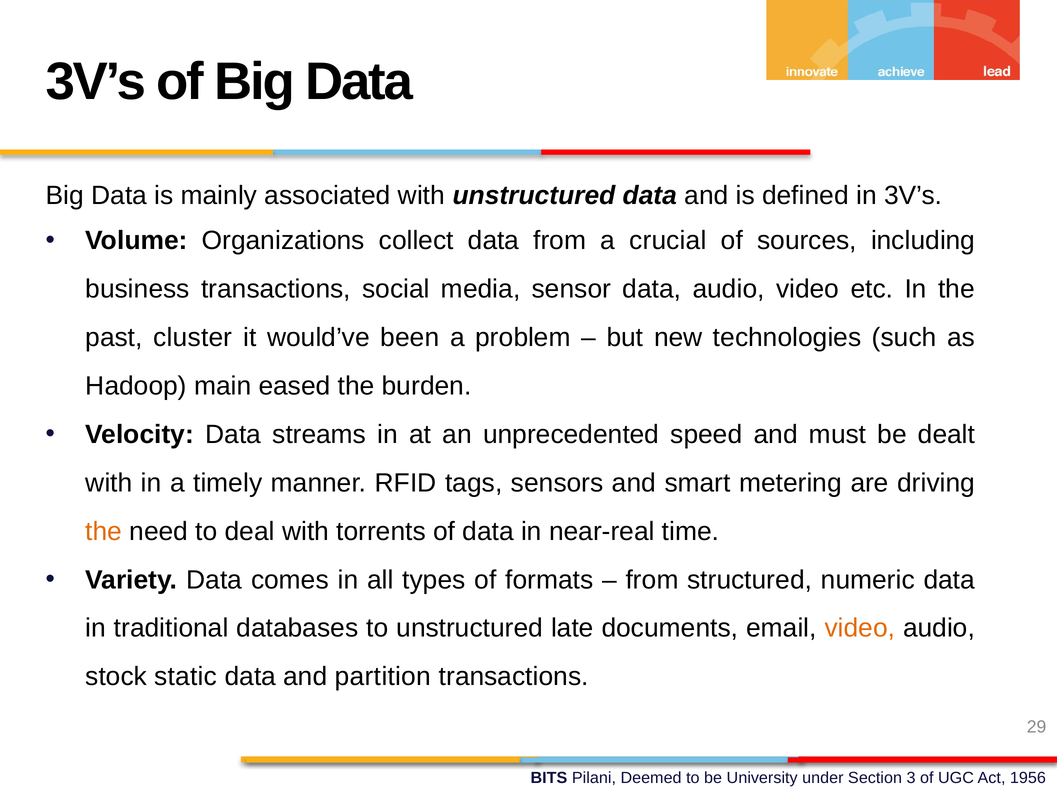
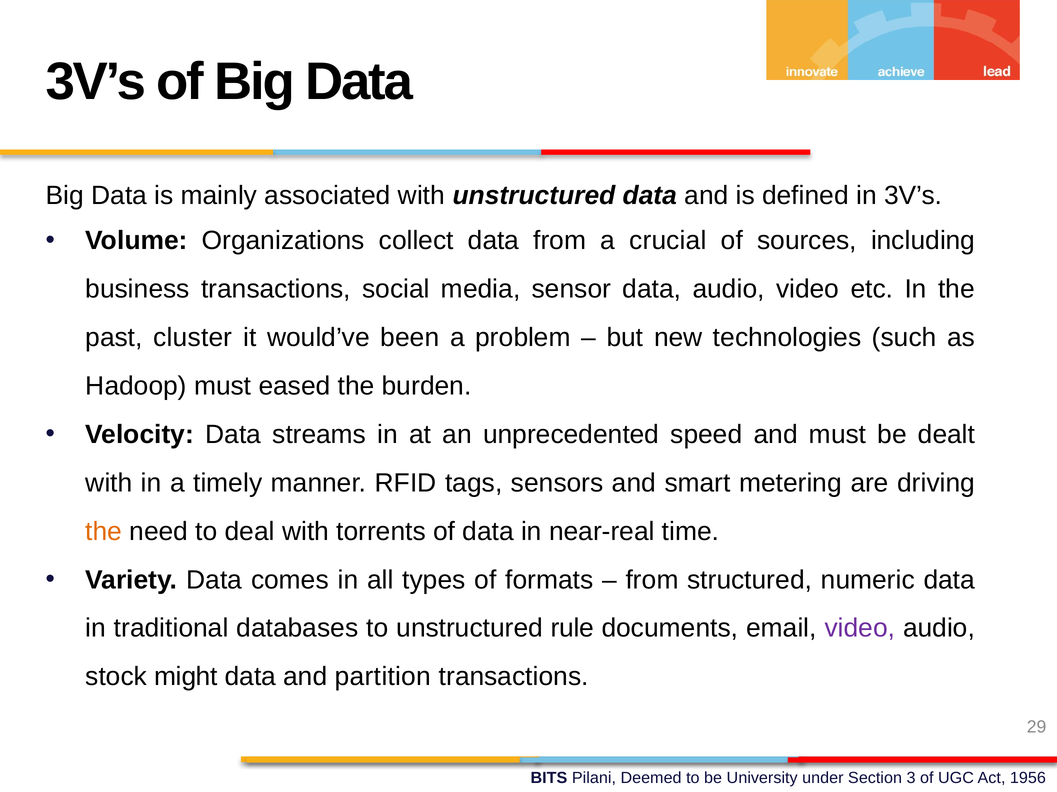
Hadoop main: main -> must (223, 386)
late: late -> rule (572, 629)
video colour: orange -> purple (860, 629)
static: static -> might (186, 677)
